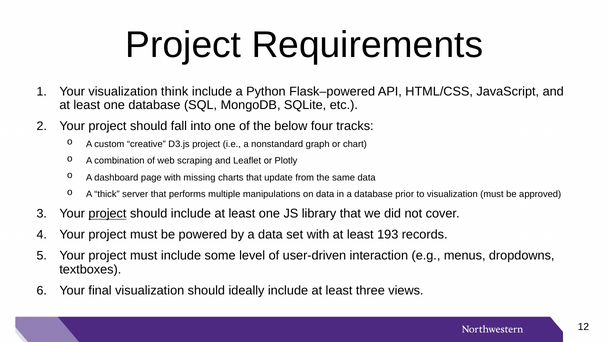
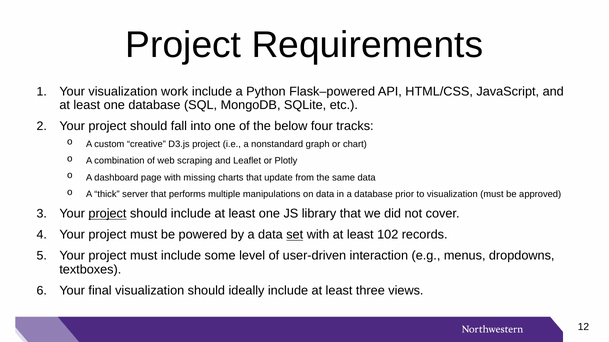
think: think -> work (175, 91)
set underline: none -> present (295, 235)
193: 193 -> 102 (388, 235)
